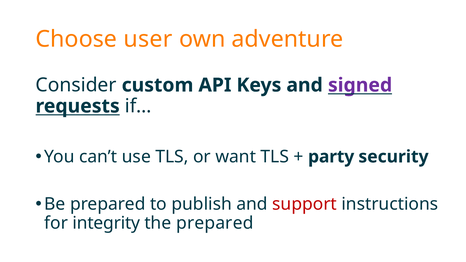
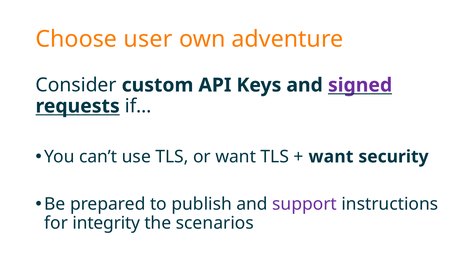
party: party -> want (331, 157)
support colour: red -> purple (305, 204)
the prepared: prepared -> scenarios (215, 223)
